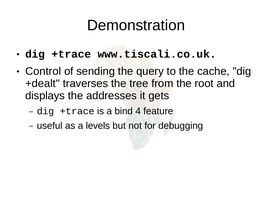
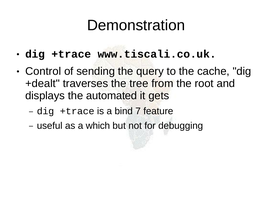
addresses: addresses -> automated (112, 96)
4: 4 -> 7 (138, 111)
levels: levels -> which (98, 126)
